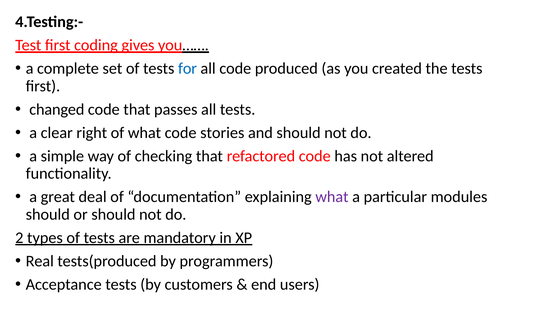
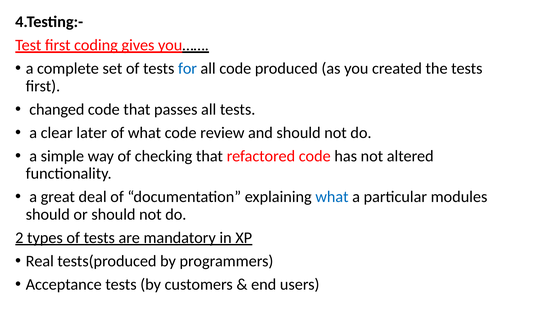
right: right -> later (92, 133)
stories: stories -> review (222, 133)
what colour: purple -> blue (332, 197)
